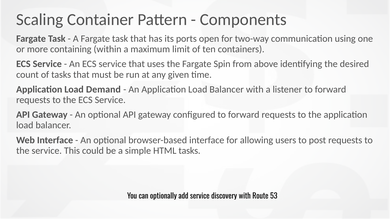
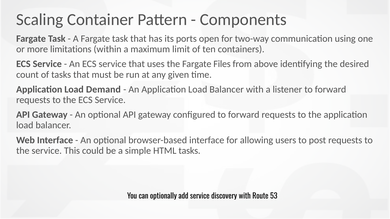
containing: containing -> limitations (71, 49)
Spin: Spin -> Files (222, 64)
